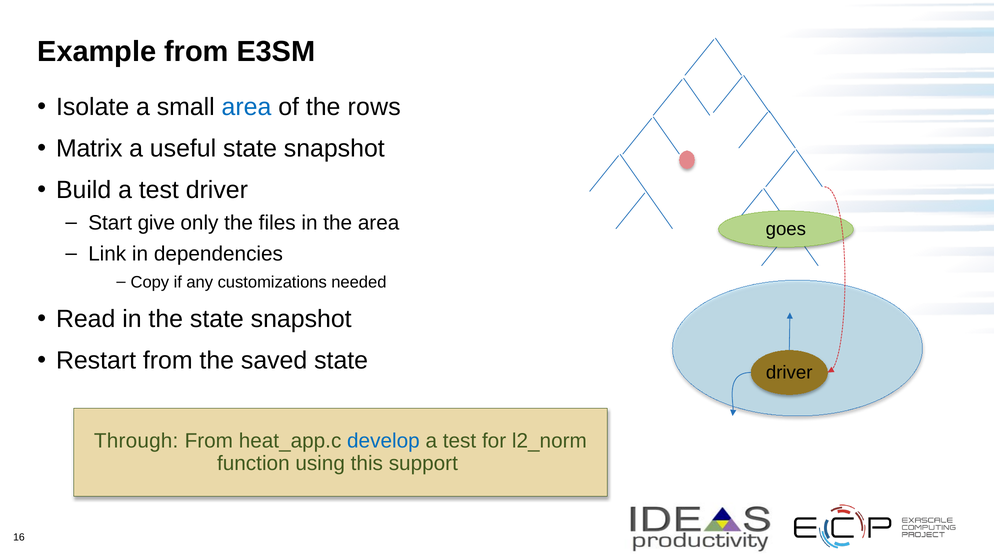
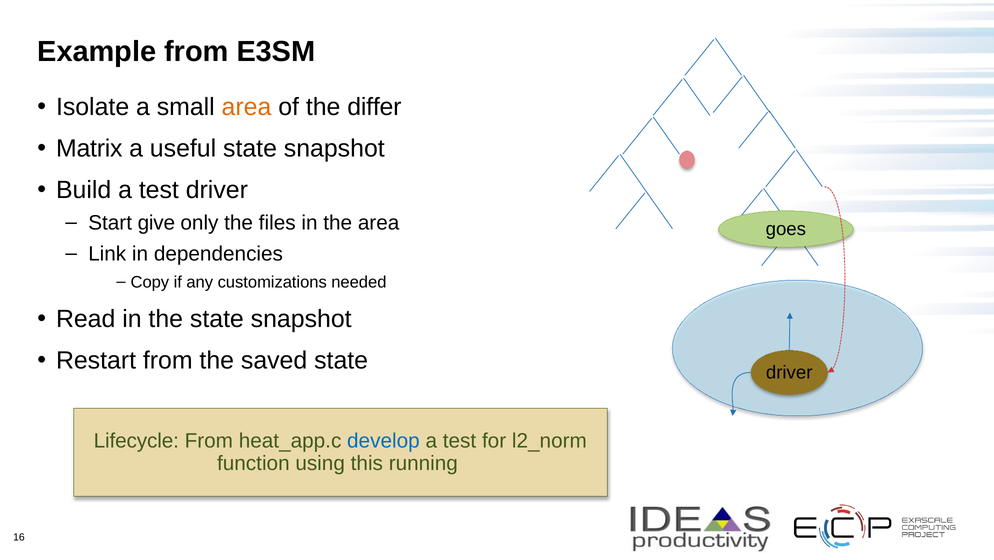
area colour: blue -> orange (246, 107)
rows: rows -> differ (374, 107)
Through: Through -> Lifecycle (136, 440)
support: support -> running (423, 463)
